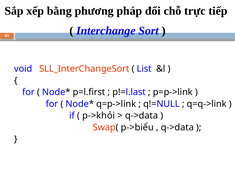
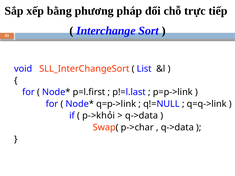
p->biểu: p->biểu -> p->char (137, 128)
